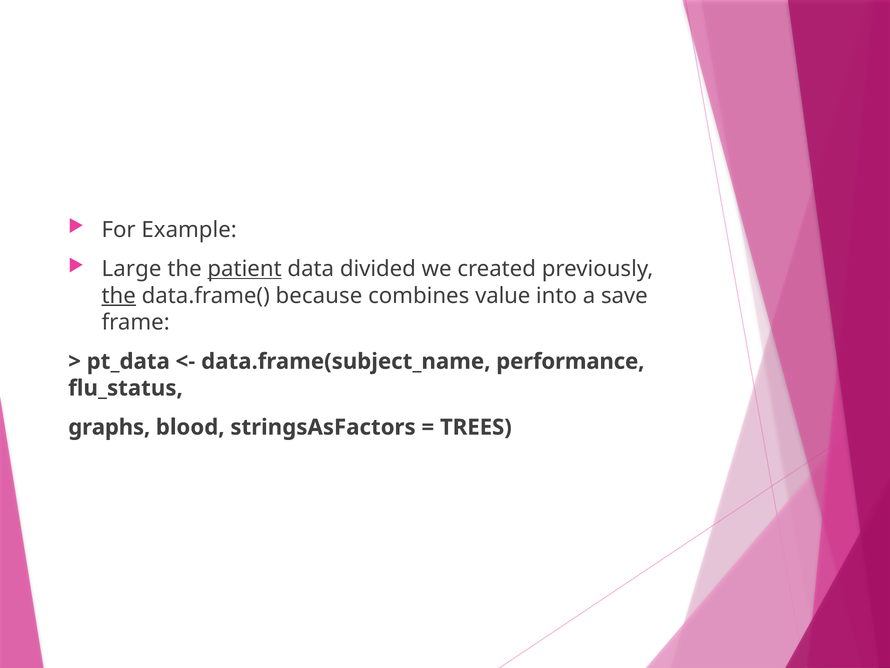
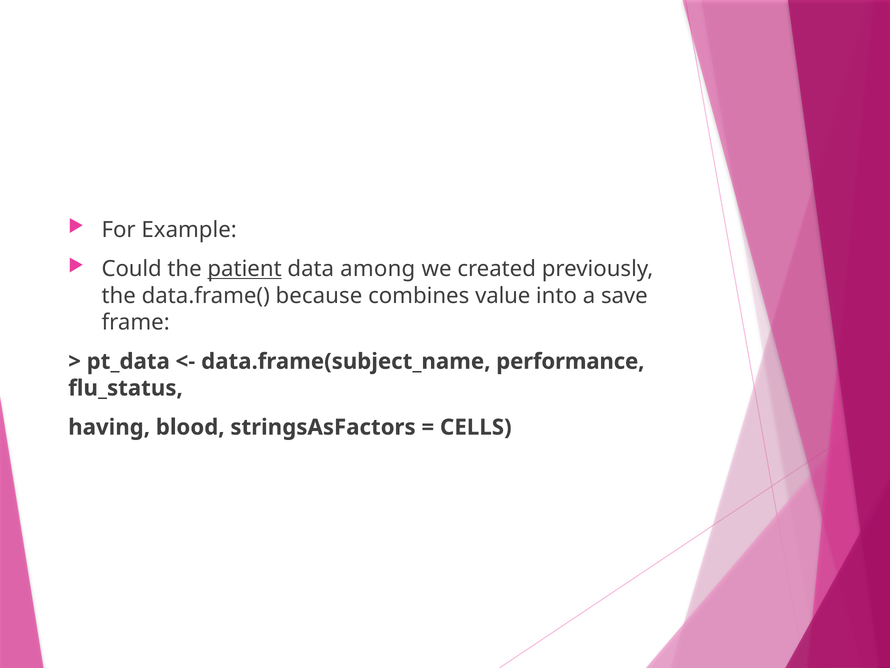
Large: Large -> Could (132, 269)
divided: divided -> among (378, 269)
the underline: present -> none (119, 295)
graphs: graphs -> having (109, 427)
TREES: TREES -> CELLS (476, 427)
